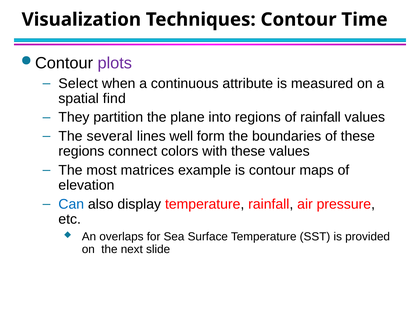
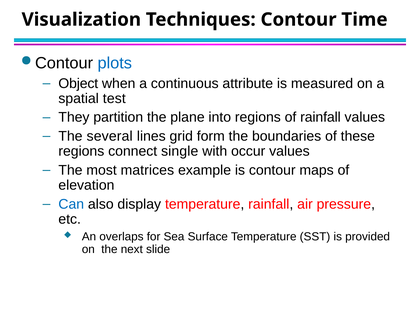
plots colour: purple -> blue (115, 63)
Select: Select -> Object (78, 83)
find: find -> test (114, 99)
well: well -> grid (181, 136)
colors: colors -> single (180, 151)
with these: these -> occur (248, 151)
